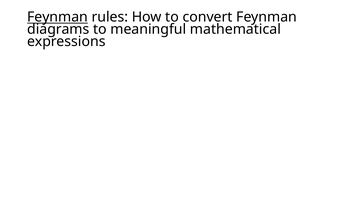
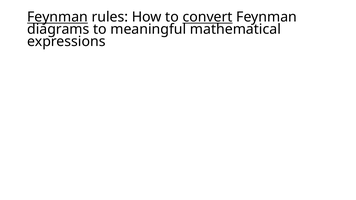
convert underline: none -> present (208, 17)
